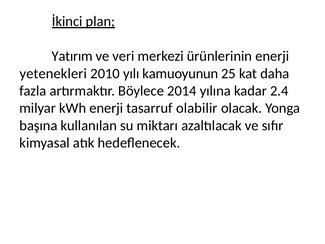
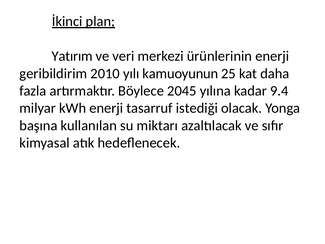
yetenekleri: yetenekleri -> geribildirim (53, 73)
2014: 2014 -> 2045 (182, 91)
2.4: 2.4 -> 9.4 (279, 91)
olabilir: olabilir -> istediği (197, 108)
